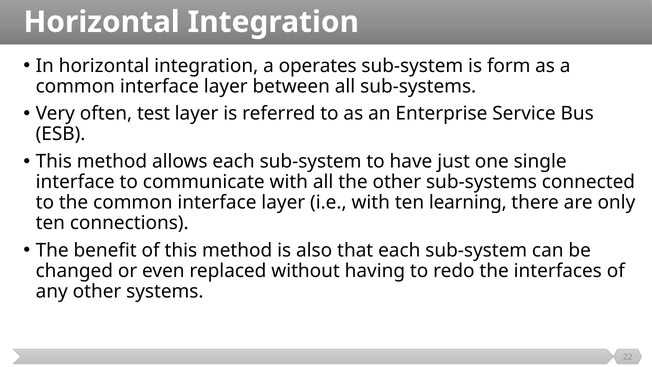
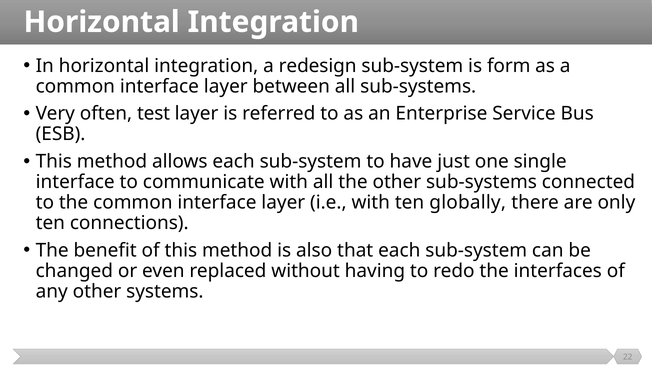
operates: operates -> redesign (318, 66)
learning: learning -> globally (468, 202)
